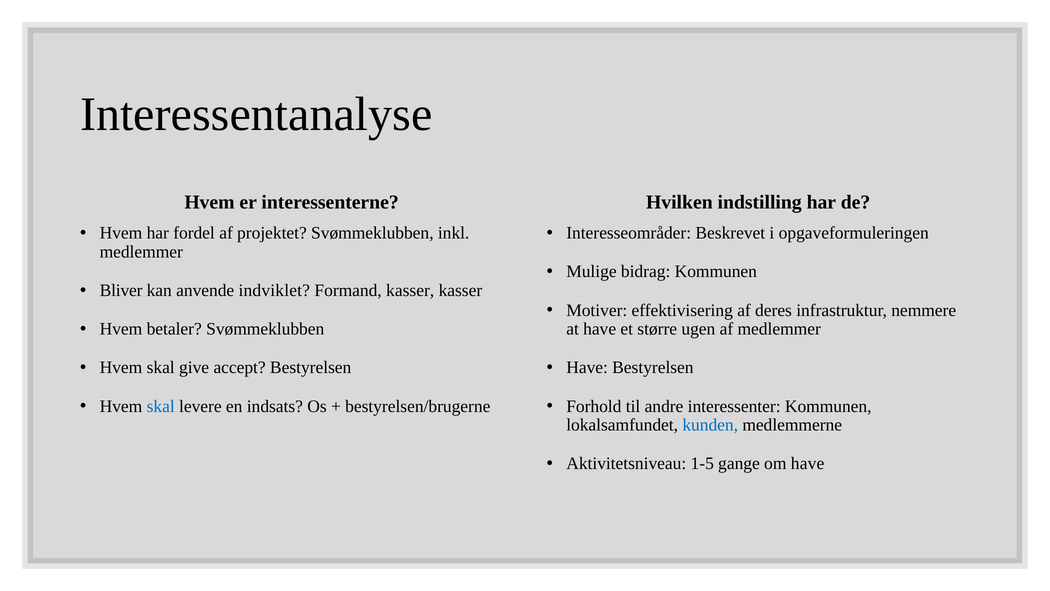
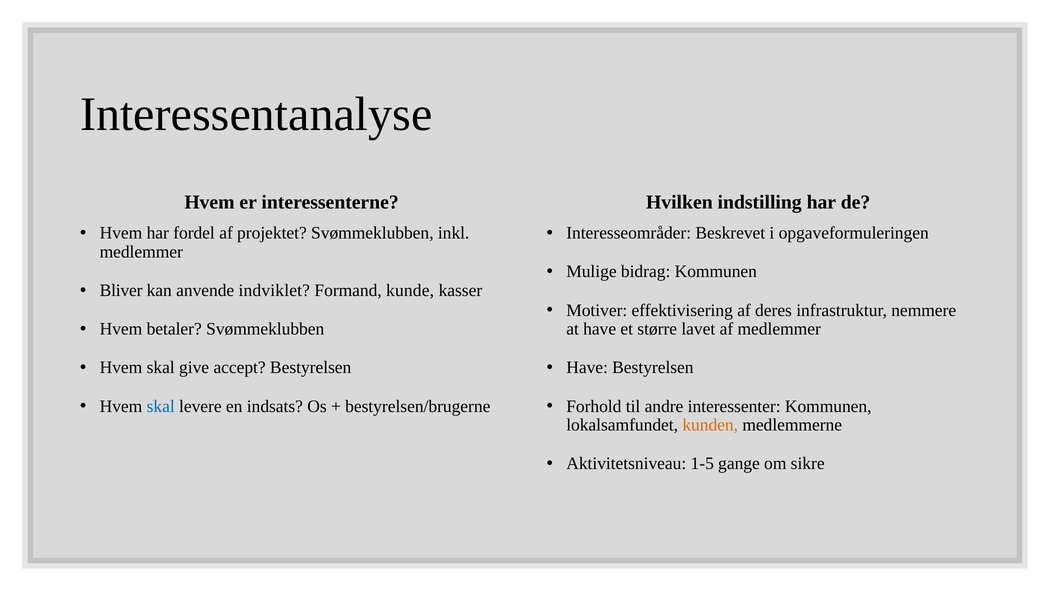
Formand kasser: kasser -> kunde (410, 290)
ugen: ugen -> lavet (698, 329)
kunden colour: blue -> orange (710, 425)
om have: have -> sikre (808, 463)
